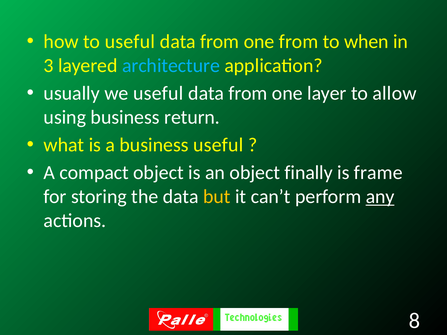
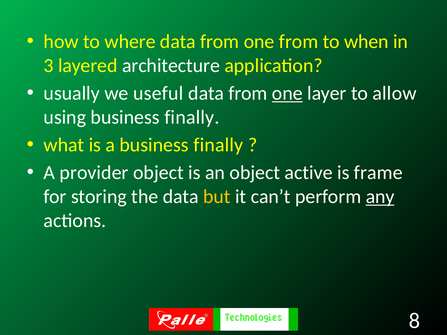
to useful: useful -> where (130, 42)
architecture colour: light blue -> white (171, 66)
one underline: none -> present (287, 93)
using business return: return -> finally (192, 117)
a business useful: useful -> finally (218, 145)
compact: compact -> provider (94, 173)
finally: finally -> active (309, 173)
